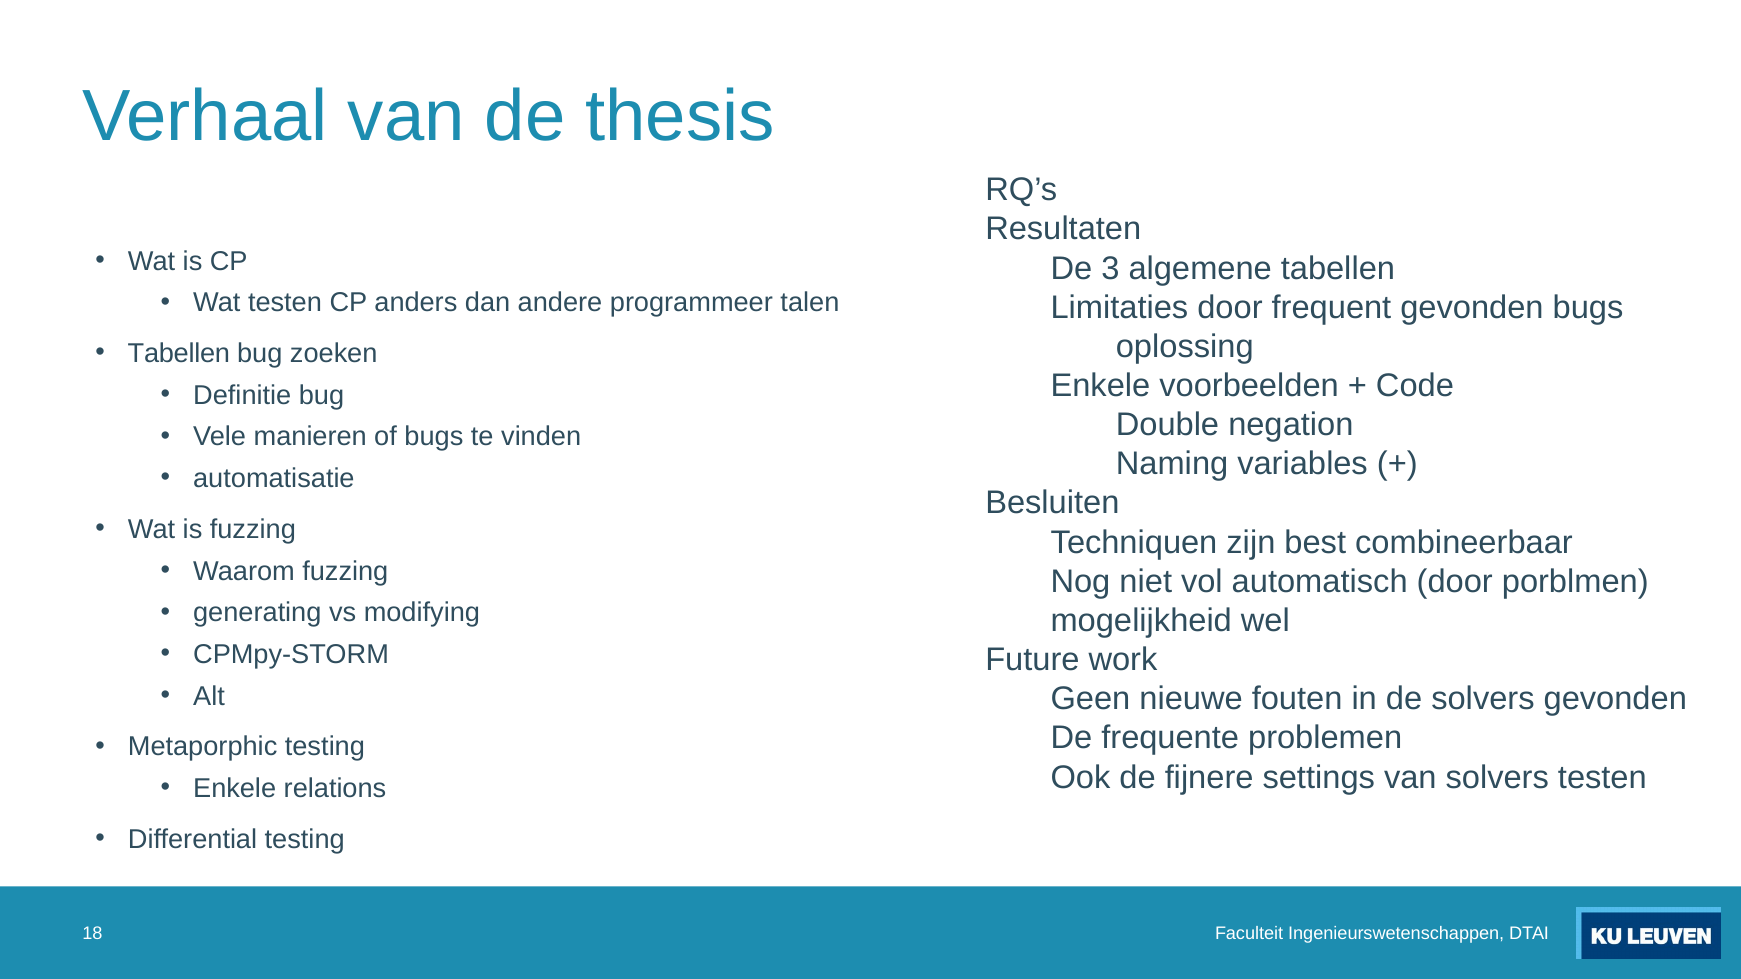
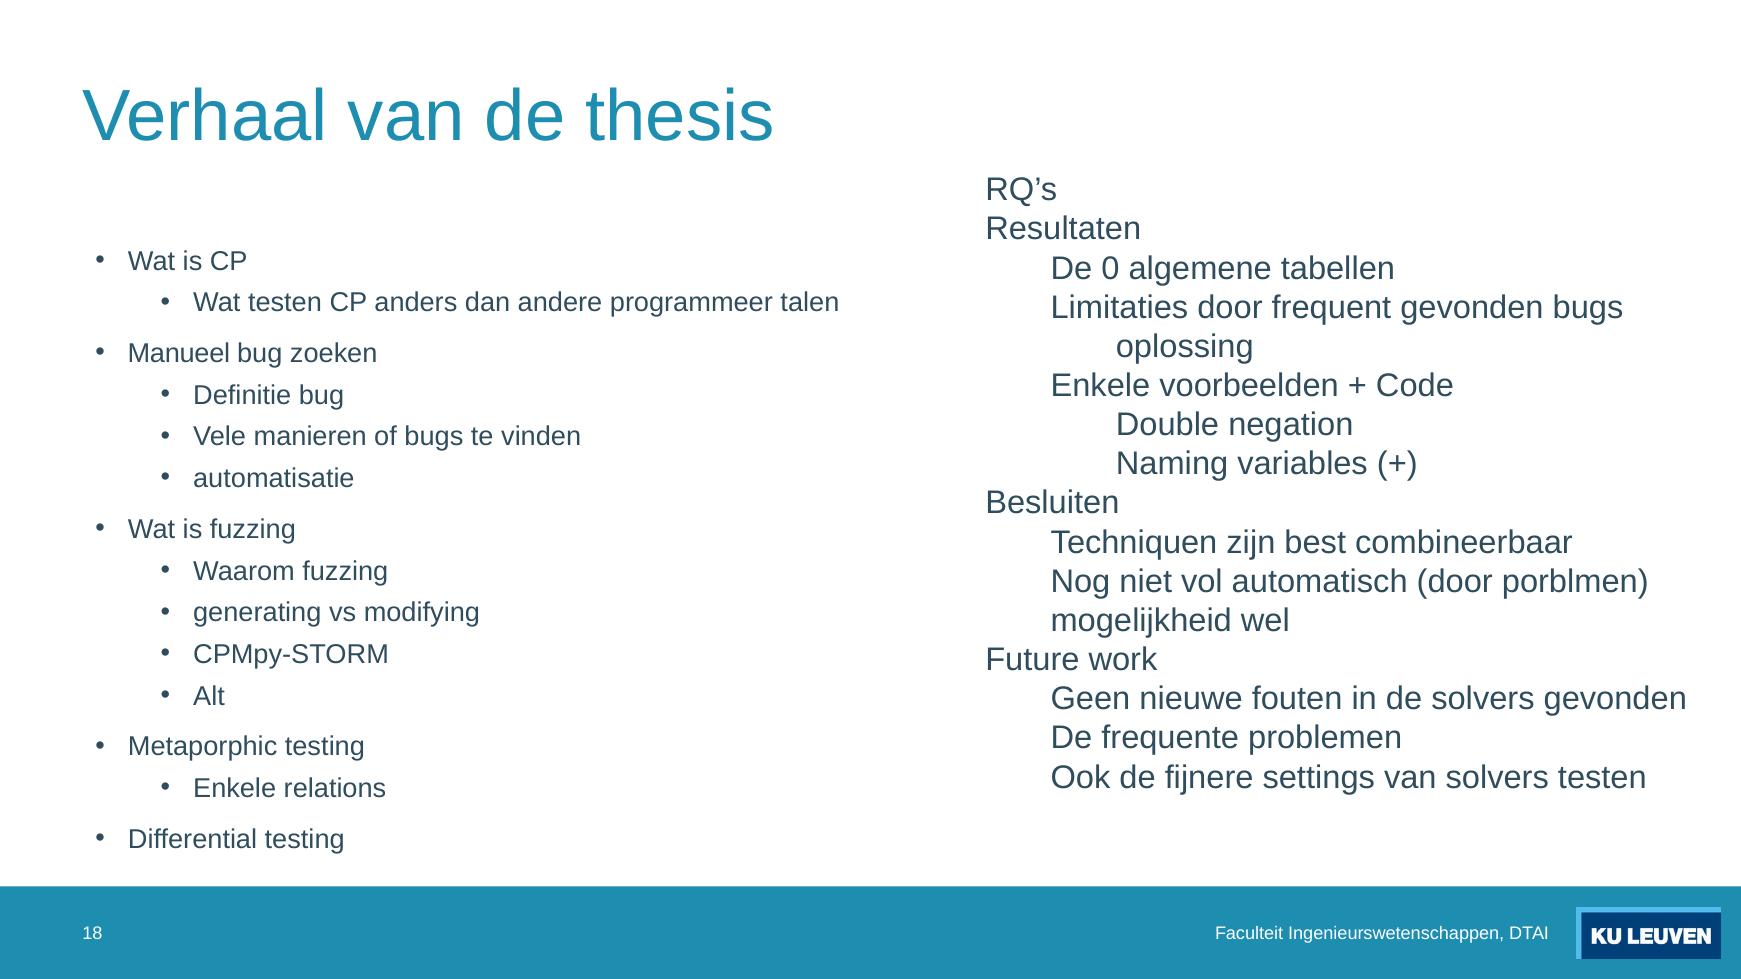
3: 3 -> 0 (1110, 268)
Tabellen: Tabellen -> Manueel (179, 354)
